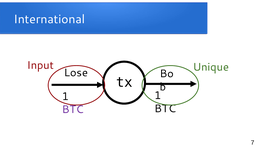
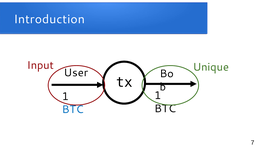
International: International -> Introduction (49, 19)
Lose: Lose -> User (76, 72)
BTC colour: purple -> blue (73, 109)
